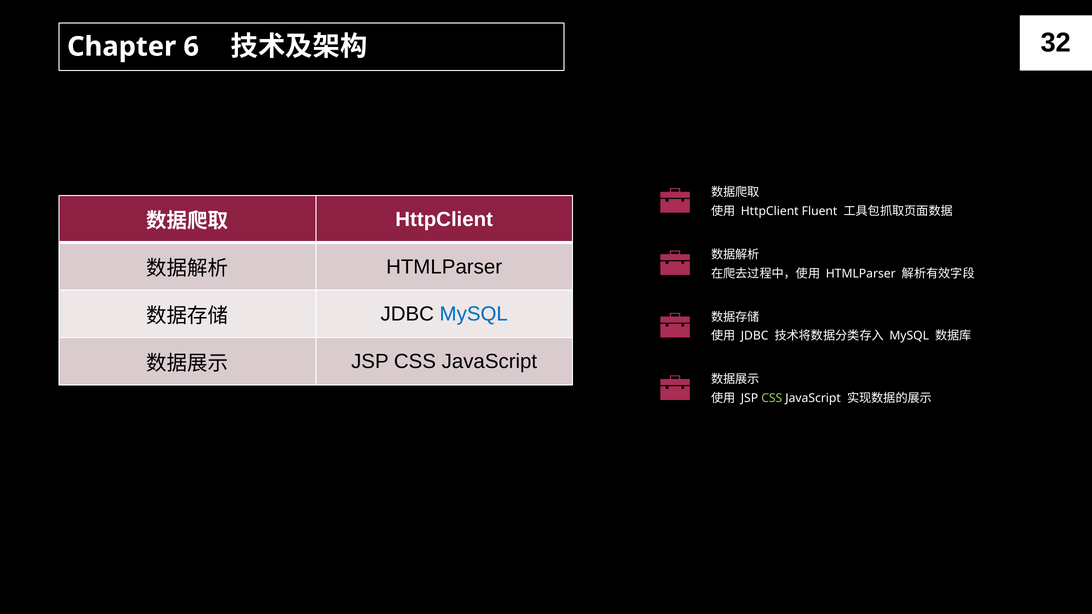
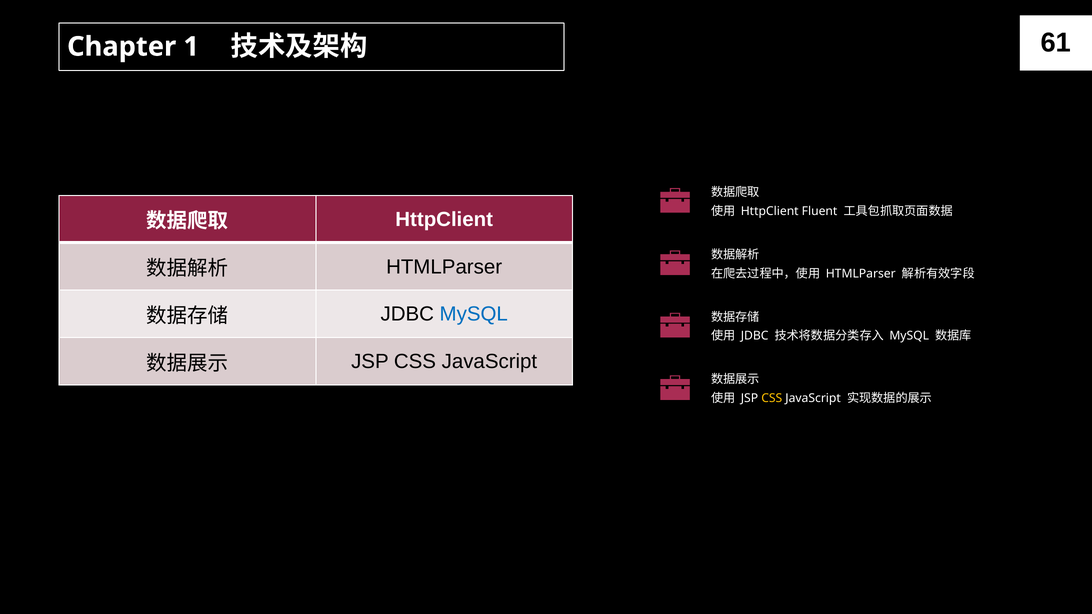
6: 6 -> 1 (191, 47)
32: 32 -> 61 (1056, 43)
CSS colour: light green -> yellow (772, 398)
